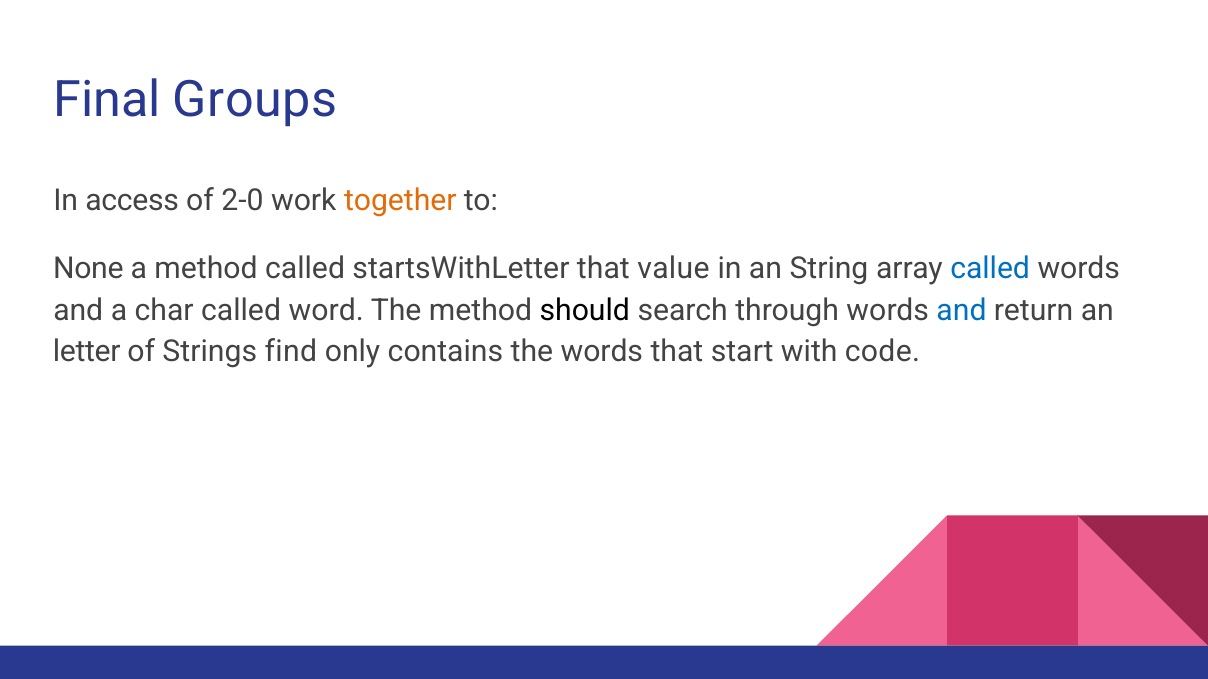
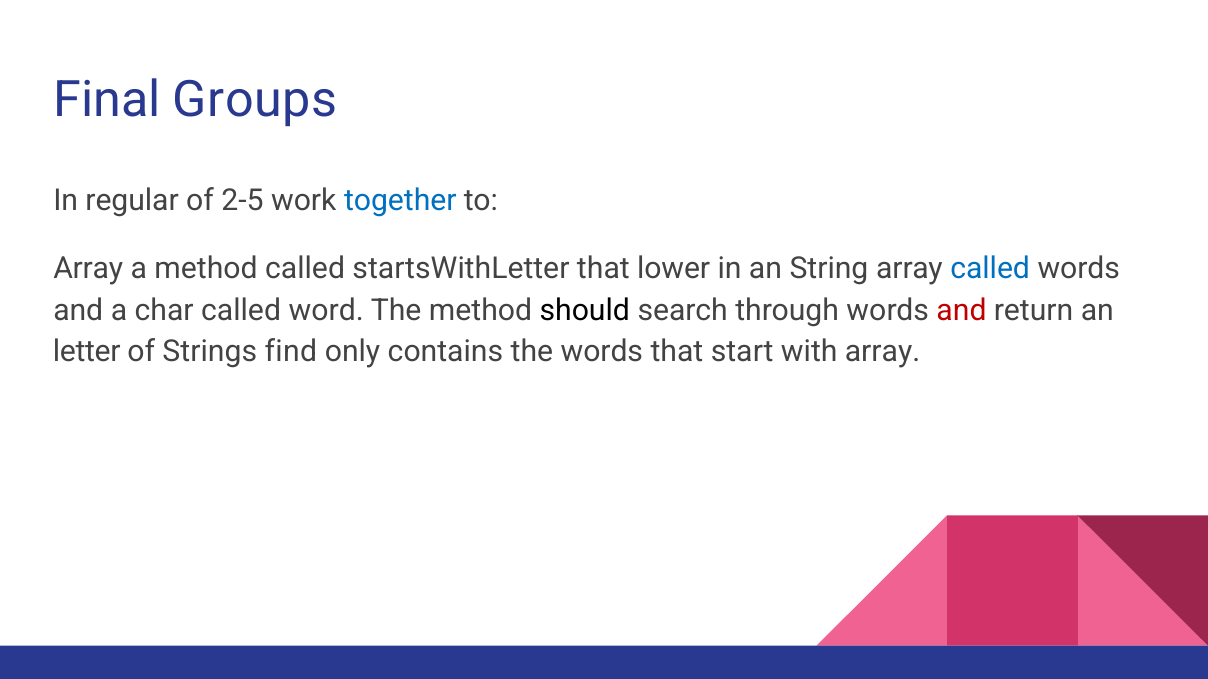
access: access -> regular (132, 200)
2-0: 2-0 -> 2-5 (243, 200)
together colour: orange -> blue (400, 200)
None: None -> Array (88, 269)
value: value -> lower (674, 269)
and colour: blue -> red (961, 310)
with code: code -> array (883, 352)
